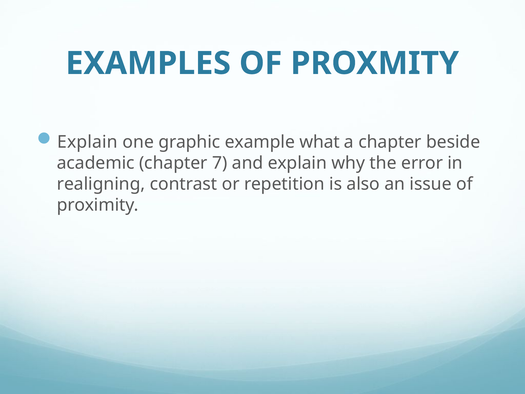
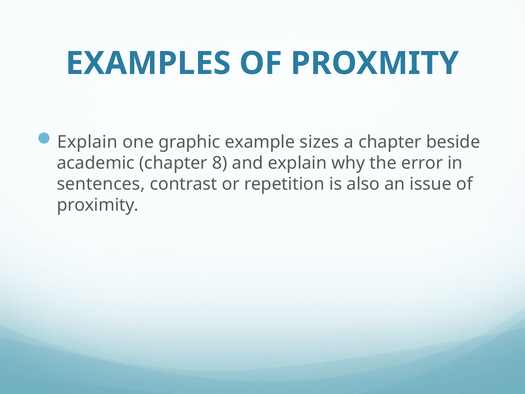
what: what -> sizes (319, 142)
7: 7 -> 8 (220, 163)
realigning: realigning -> sentences (101, 184)
